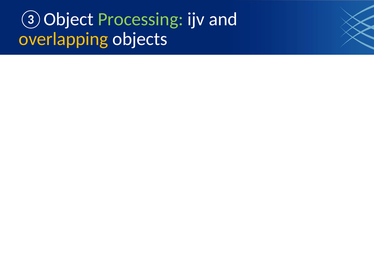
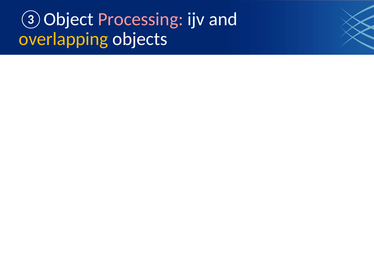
Processing colour: light green -> pink (141, 19)
